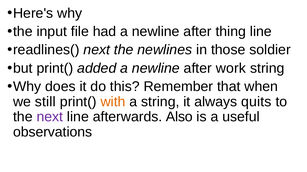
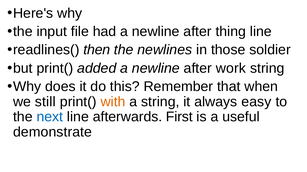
readlines( next: next -> then (97, 50)
quits: quits -> easy (256, 102)
next colour: purple -> blue (50, 117)
Also: Also -> First (179, 117)
observations: observations -> demonstrate (53, 133)
